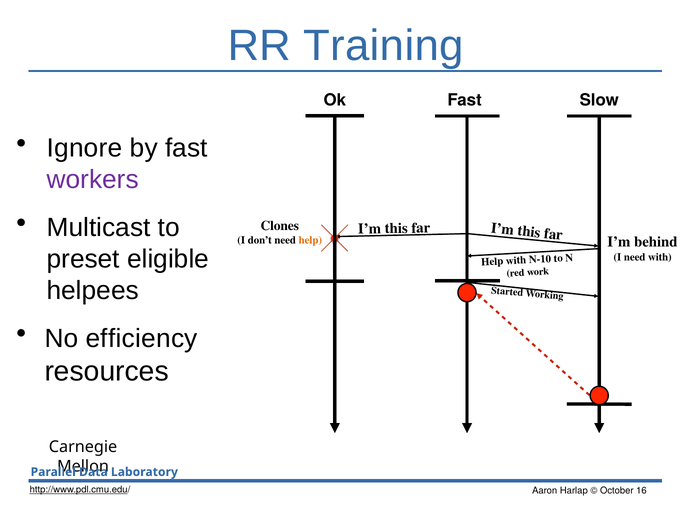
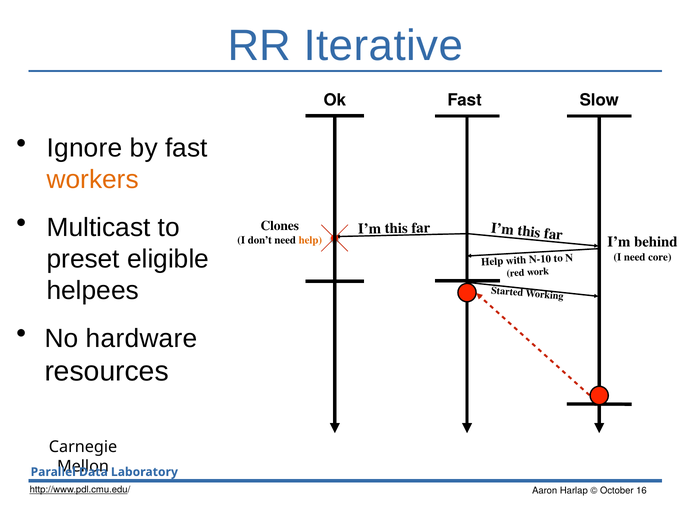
Training: Training -> Iterative (383, 46)
workers colour: purple -> orange (93, 180)
need with: with -> core (660, 257)
efficiency: efficiency -> hardware (142, 339)
